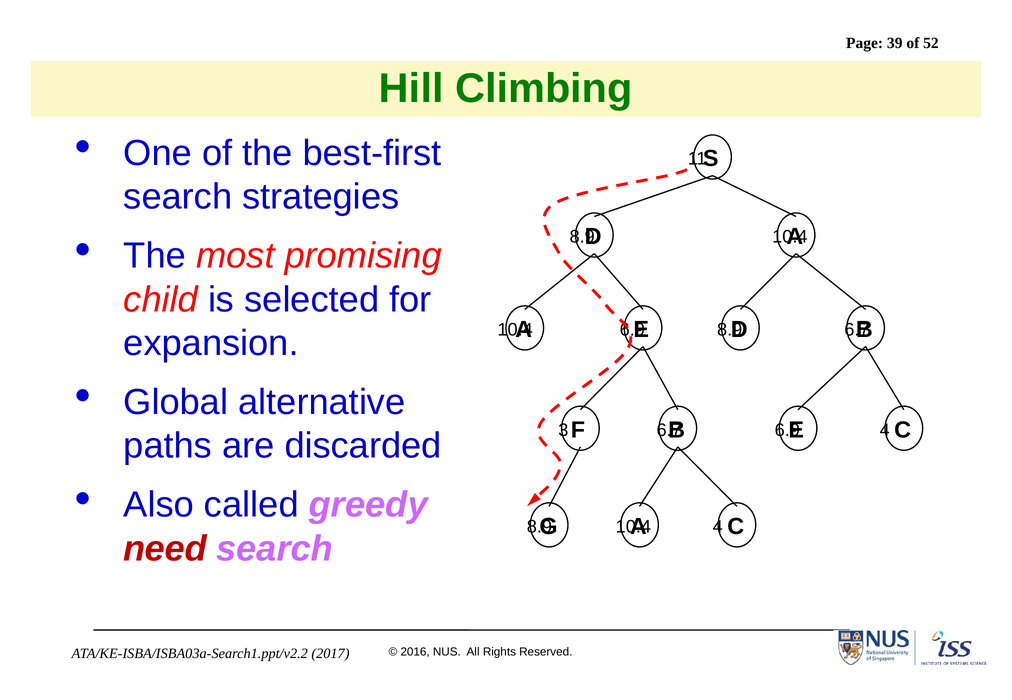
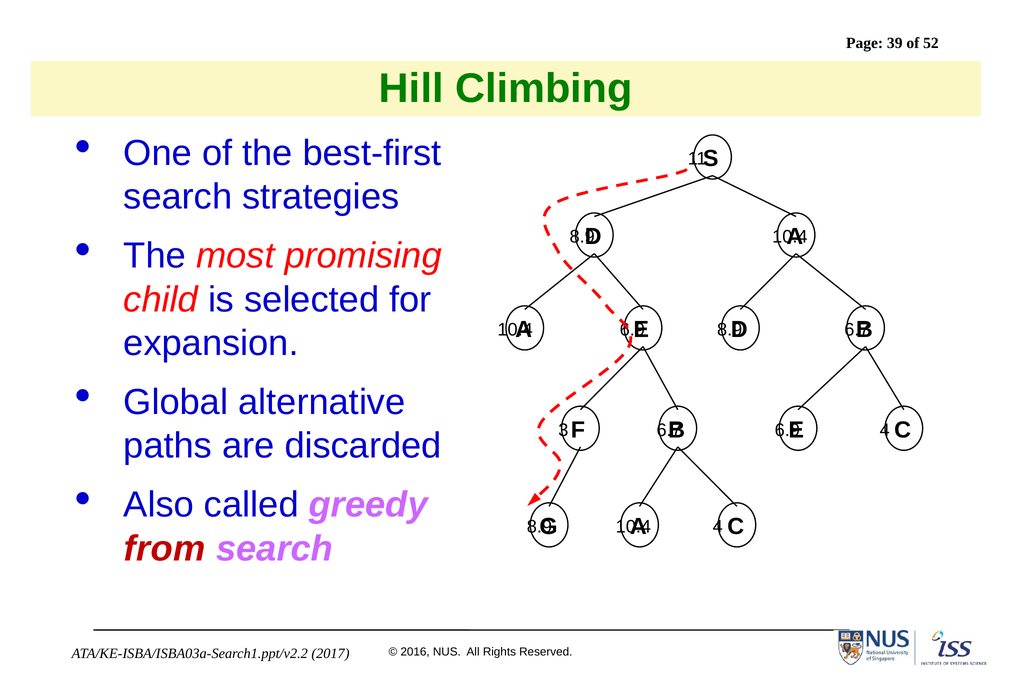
need: need -> from (165, 549)
